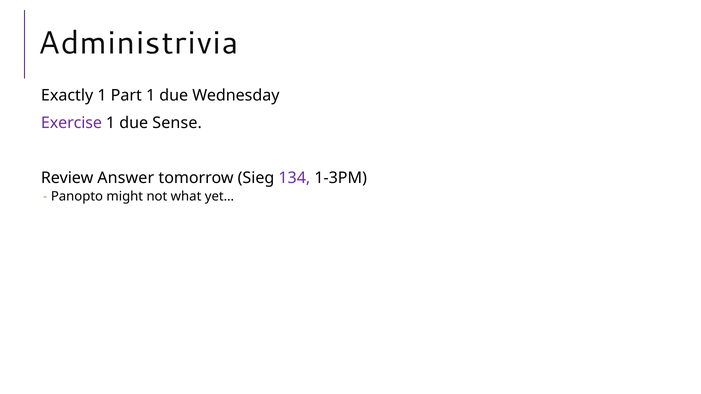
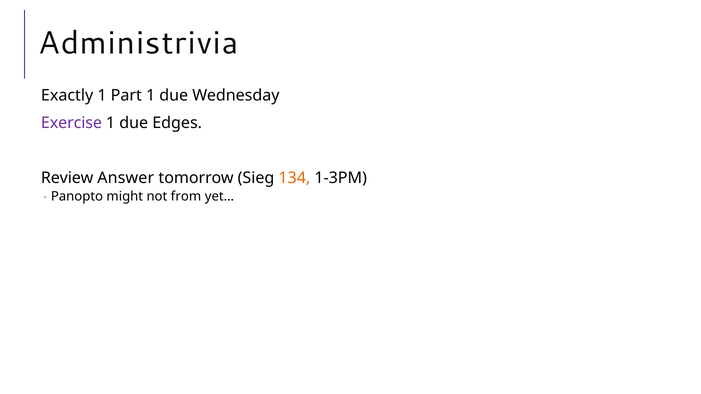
Sense: Sense -> Edges (177, 123)
134 colour: purple -> orange (294, 178)
what: what -> from (186, 197)
